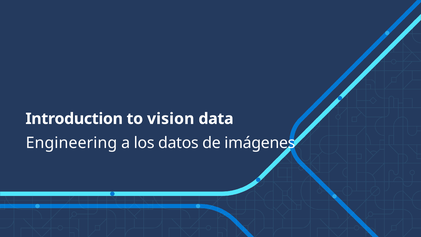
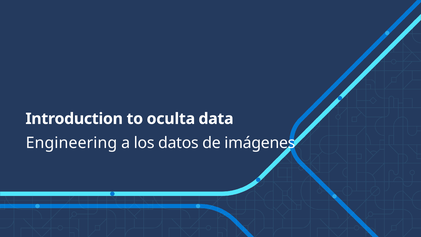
vision: vision -> oculta (171, 119)
